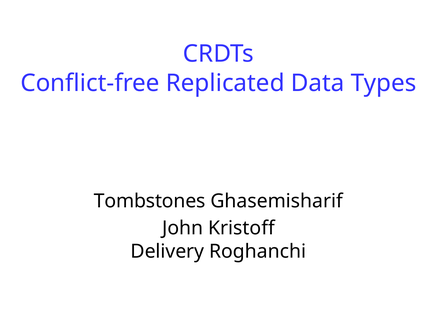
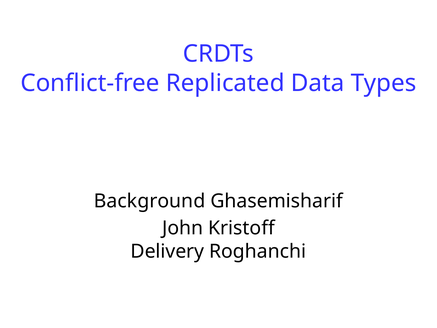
Tombstones: Tombstones -> Background (150, 201)
